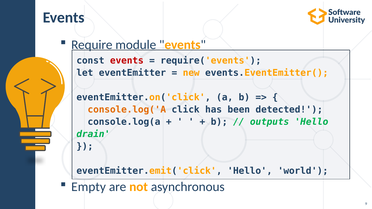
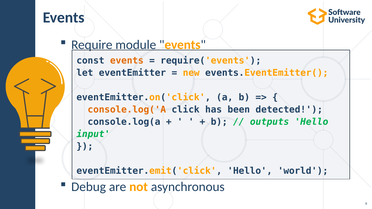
events colour: red -> orange (127, 61)
drain: drain -> input (93, 134)
Empty: Empty -> Debug (89, 187)
